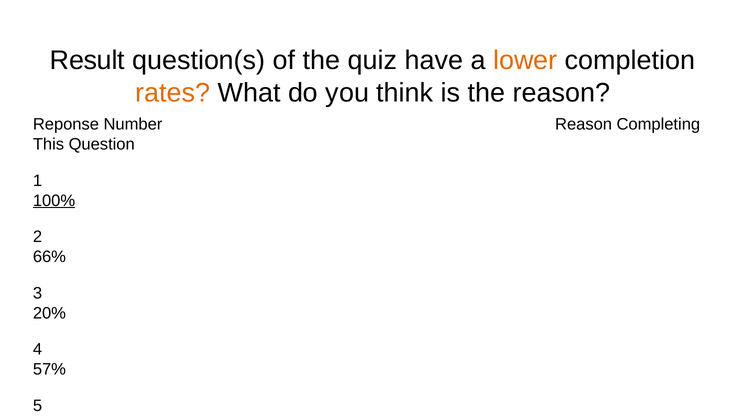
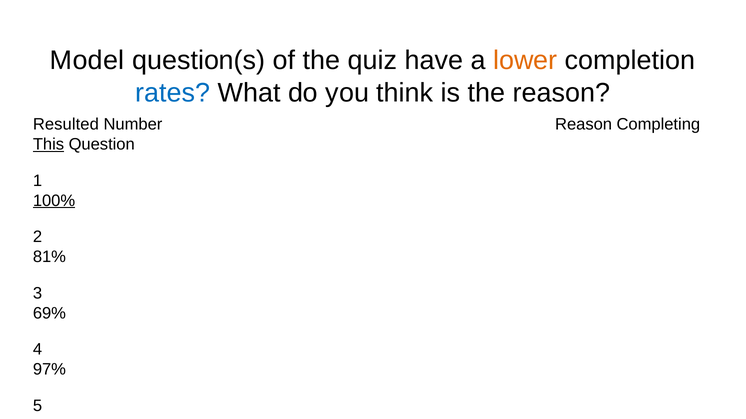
Result: Result -> Model (87, 61)
rates colour: orange -> blue (173, 93)
Reponse: Reponse -> Resulted (66, 125)
This underline: none -> present (48, 145)
66%: 66% -> 81% (49, 257)
20%: 20% -> 69% (49, 314)
57%: 57% -> 97% (49, 370)
